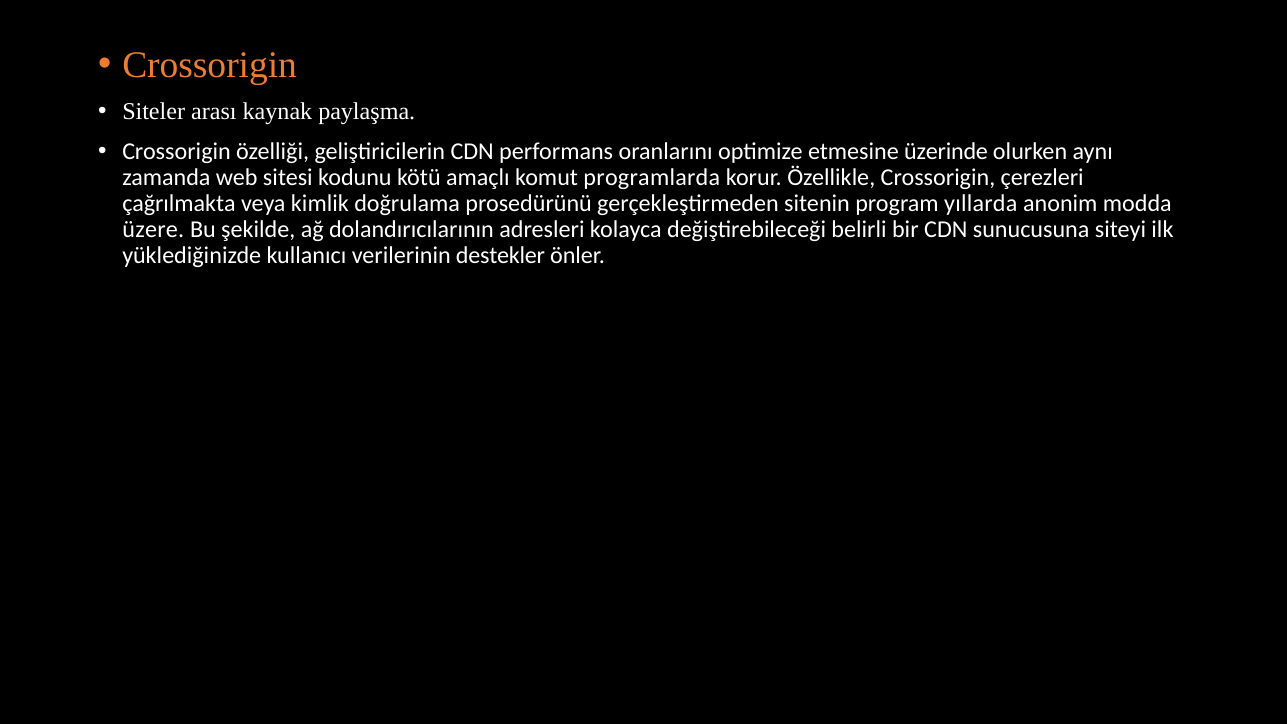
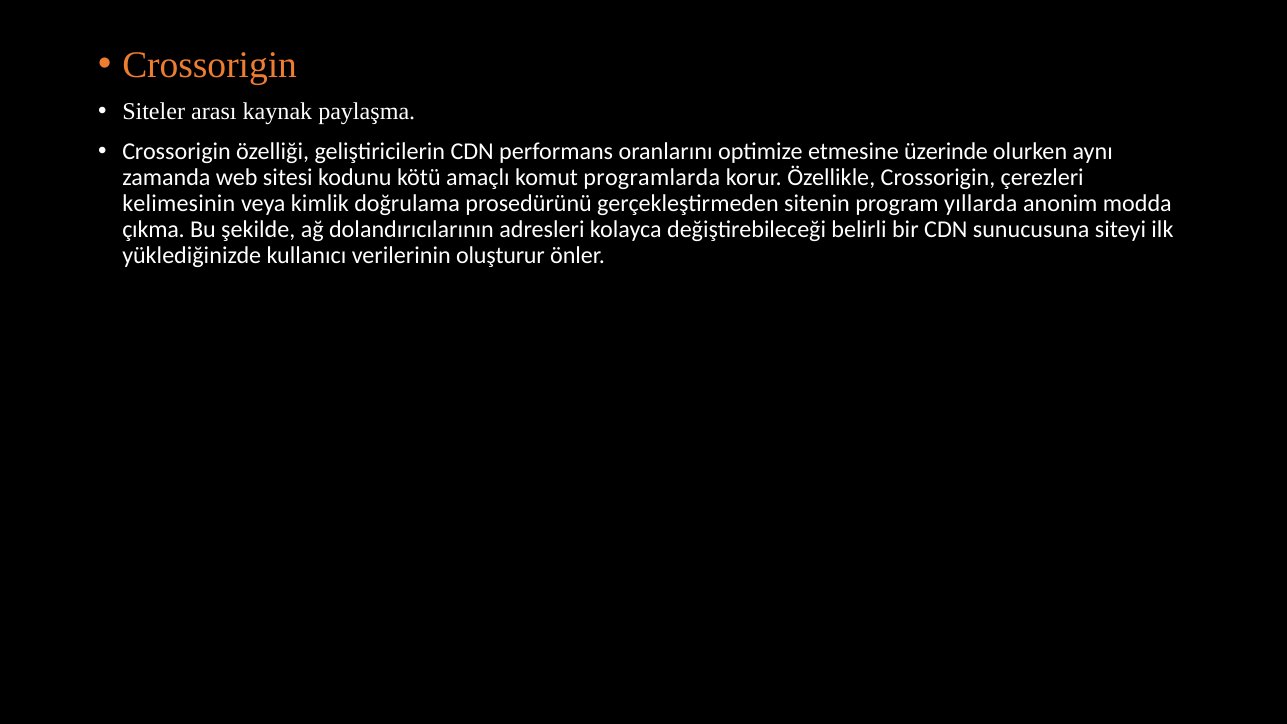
çağrılmakta: çağrılmakta -> kelimesinin (179, 203)
üzere: üzere -> çıkma (154, 229)
destekler: destekler -> oluşturur (500, 255)
